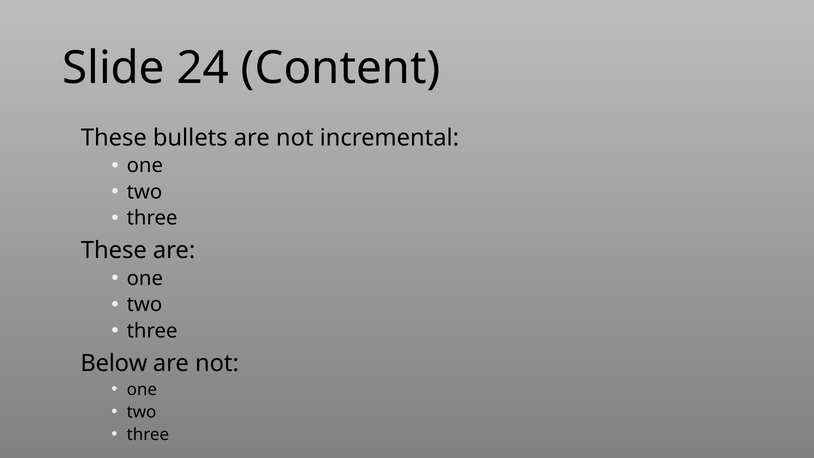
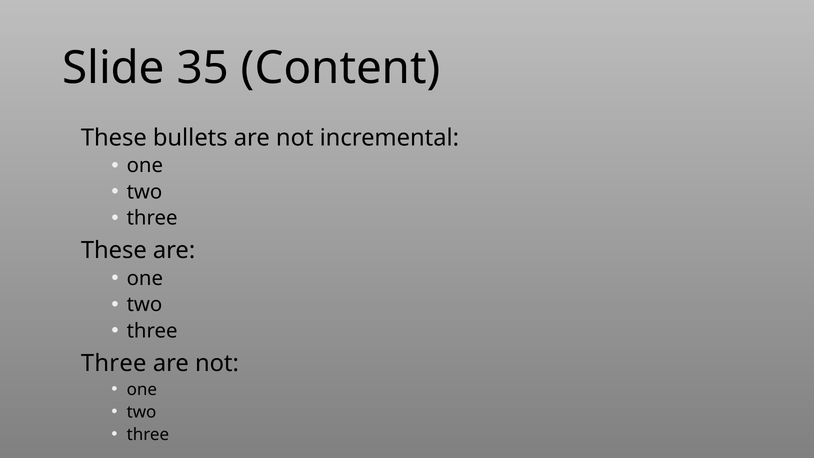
24: 24 -> 35 (203, 68)
Below: Below -> Three (114, 363)
